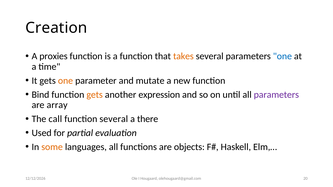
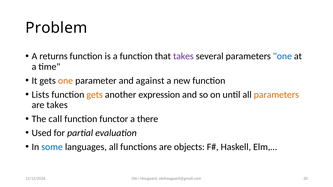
Creation: Creation -> Problem (56, 28)
proxies: proxies -> returns (54, 56)
takes colour: orange -> purple (183, 56)
mutate: mutate -> against (150, 81)
Bind: Bind -> Lists (40, 95)
parameters colour: purple -> orange (276, 95)
are array: array -> takes (57, 105)
function several: several -> functor (114, 119)
some colour: orange -> blue (52, 147)
